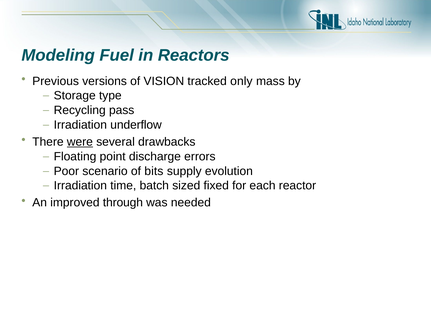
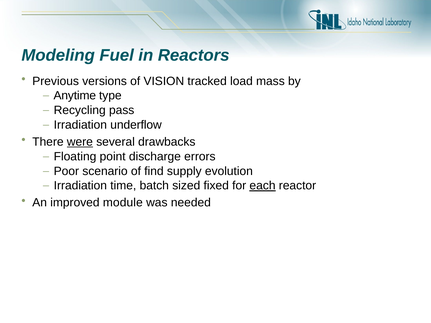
only: only -> load (241, 81)
Storage: Storage -> Anytime (75, 96)
bits: bits -> find (154, 171)
each underline: none -> present (263, 186)
through: through -> module (123, 203)
